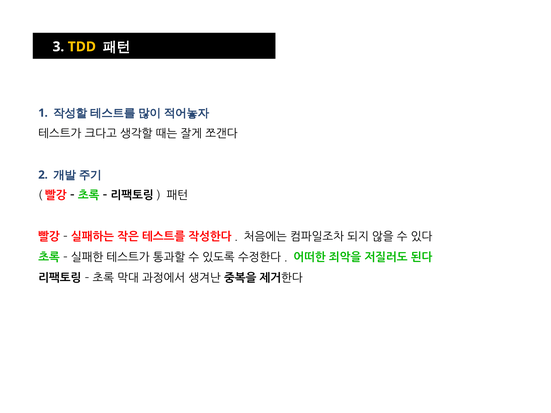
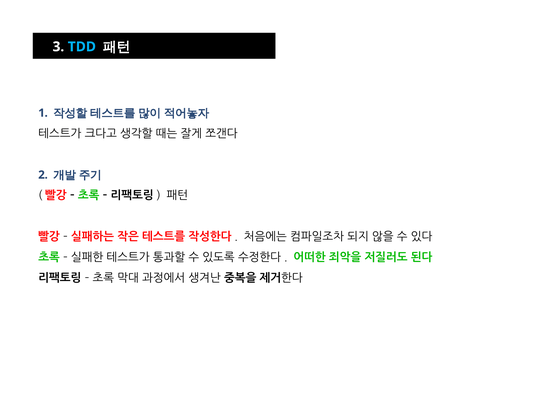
TDD colour: yellow -> light blue (82, 47)
